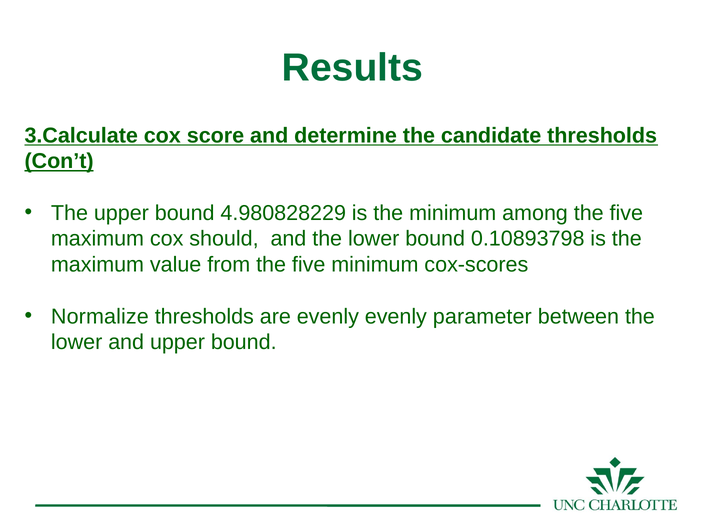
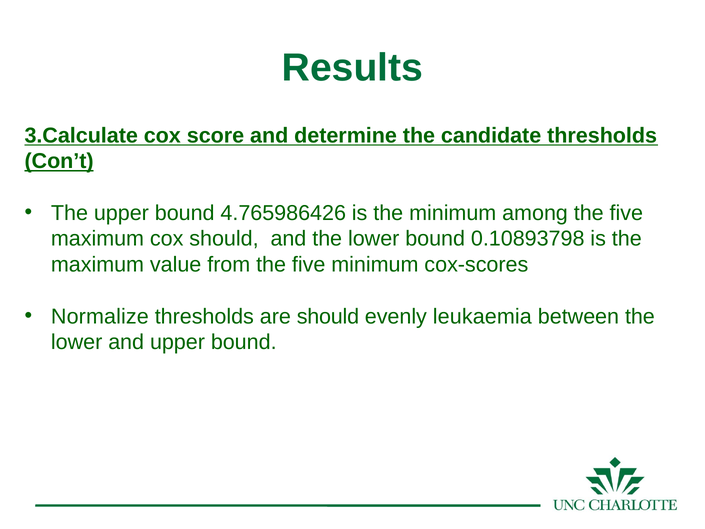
4.980828229: 4.980828229 -> 4.765986426 (283, 213)
are evenly: evenly -> should (328, 316)
parameter: parameter -> leukaemia (482, 316)
